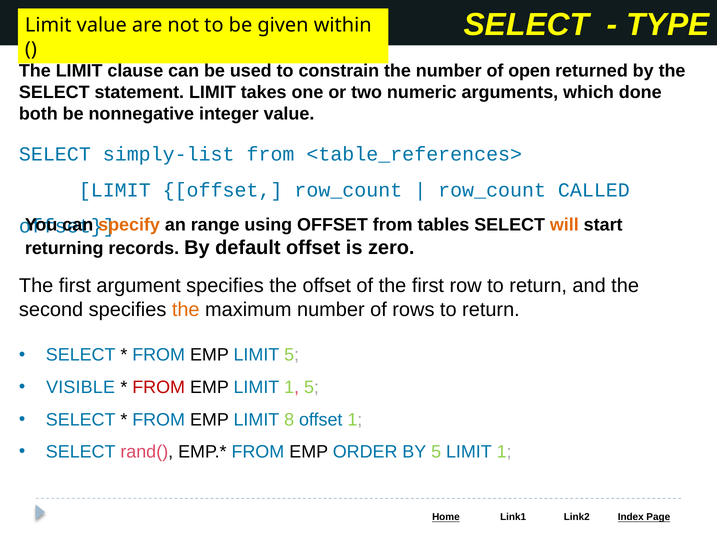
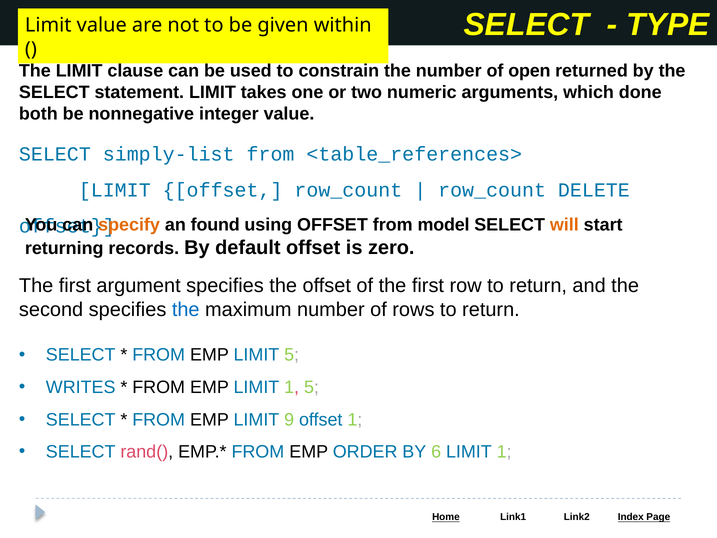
CALLED: CALLED -> DELETE (594, 190)
range: range -> found (215, 225)
tables: tables -> model (444, 225)
the colour: orange -> blue (186, 310)
VISIBLE: VISIBLE -> WRITES (81, 387)
FROM colour: red -> black (159, 387)
8: 8 -> 9 (289, 419)
BY 5: 5 -> 6 (436, 452)
